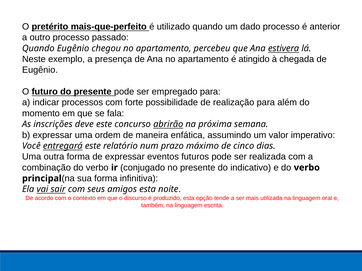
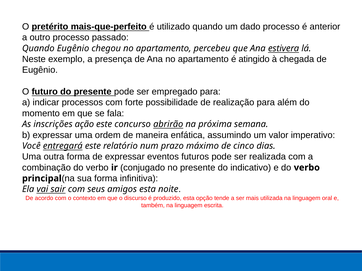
deve: deve -> ação (84, 124)
